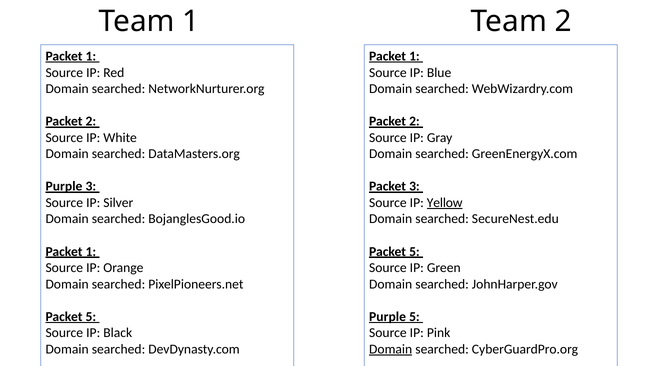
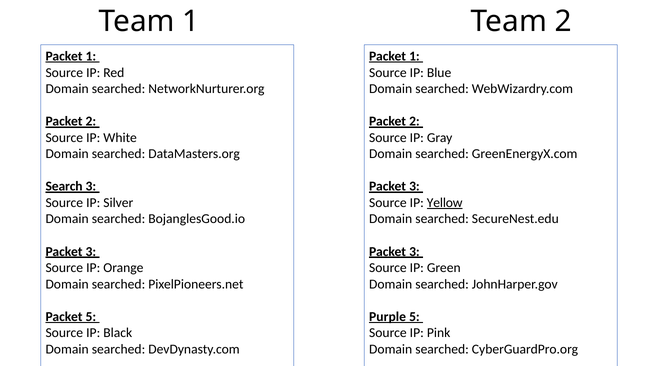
Purple: Purple -> Search (64, 187)
1: 1 -> 3 (91, 252)
5: 5 -> 3 (414, 252)
Domain underline: present -> none (391, 349)
